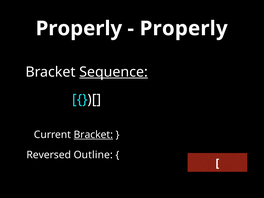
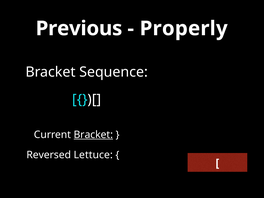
Properly: Properly -> Previous (79, 28)
Sequence underline: present -> none (114, 72)
Outline: Outline -> Lettuce (93, 155)
